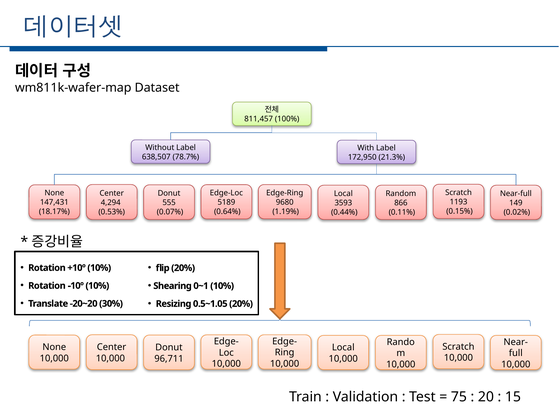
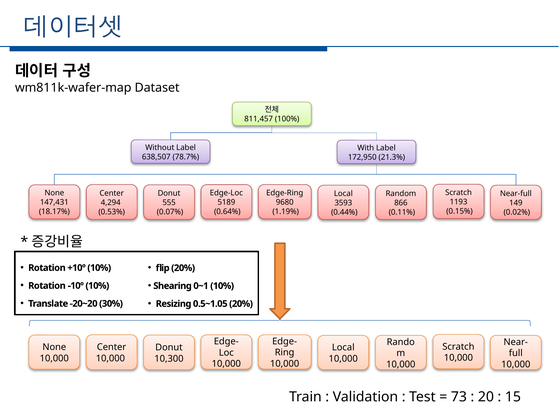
96,711: 96,711 -> 10,300 (169, 359)
75: 75 -> 73 (459, 397)
